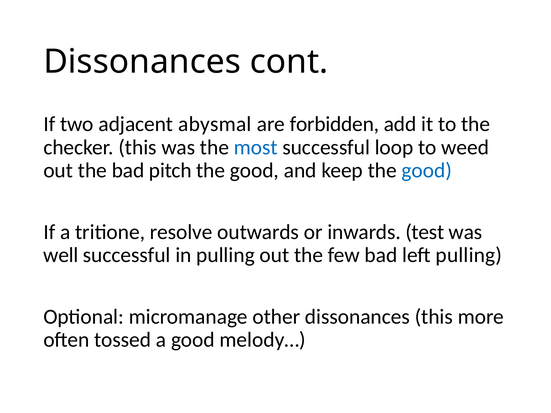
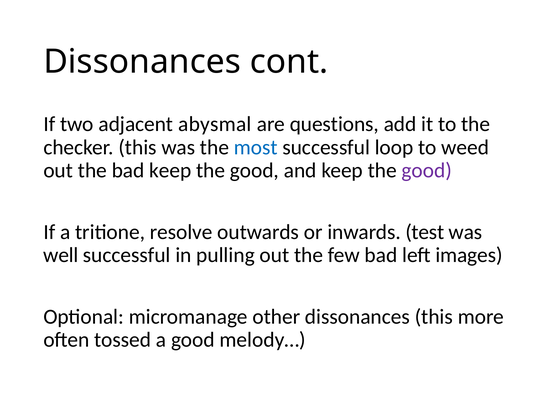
forbidden: forbidden -> questions (334, 124)
bad pitch: pitch -> keep (170, 171)
good colour: blue -> purple (427, 171)
left pulling: pulling -> images (469, 255)
